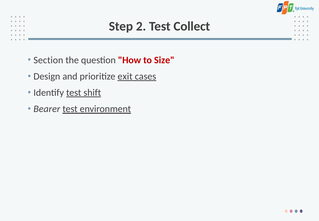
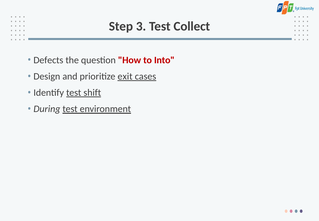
2: 2 -> 3 (141, 26)
Section: Section -> Defects (48, 60)
Size: Size -> Into (164, 60)
Bearer: Bearer -> During (47, 109)
